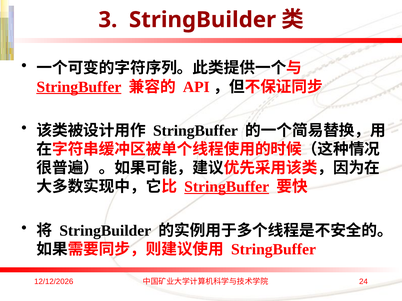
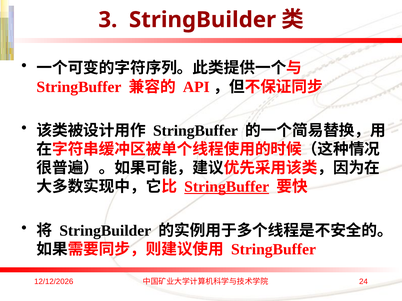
StringBuffer underline: present -> none (79, 87)
